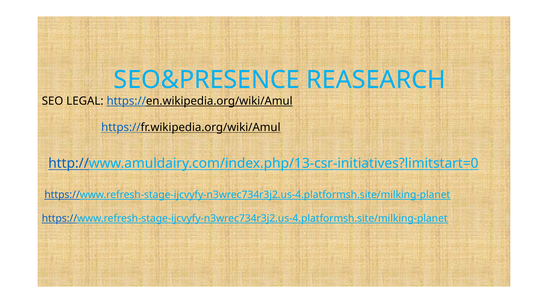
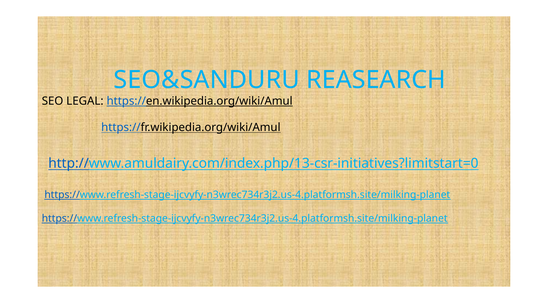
SEO&PRESENCE: SEO&PRESENCE -> SEO&SANDURU (207, 80)
